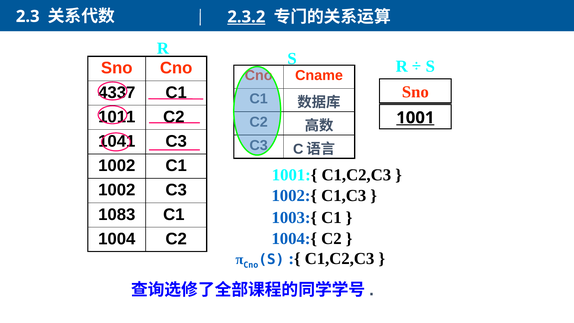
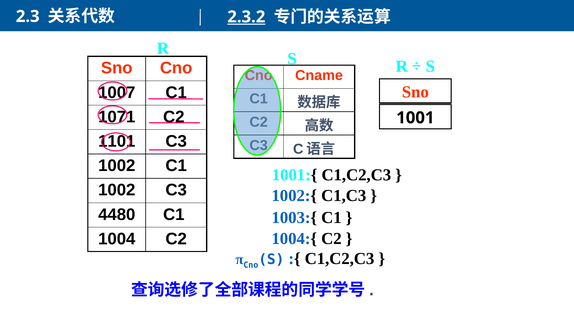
4337: 4337 -> 1007 (117, 92)
1011: 1011 -> 1071 (117, 117)
1001 underline: present -> none (415, 118)
1041: 1041 -> 1101 (117, 141)
1083: 1083 -> 4480 (117, 214)
